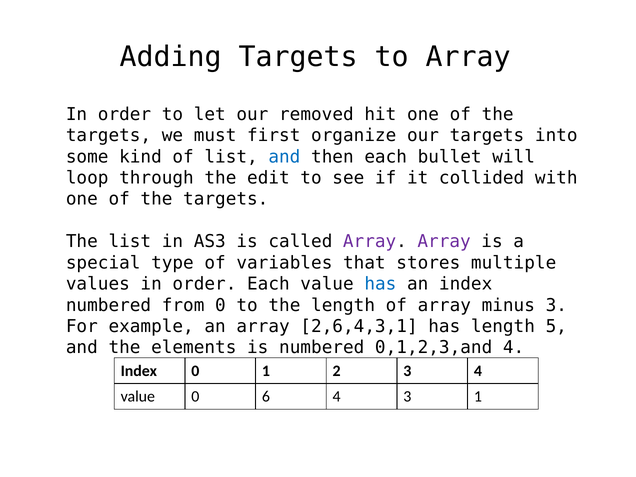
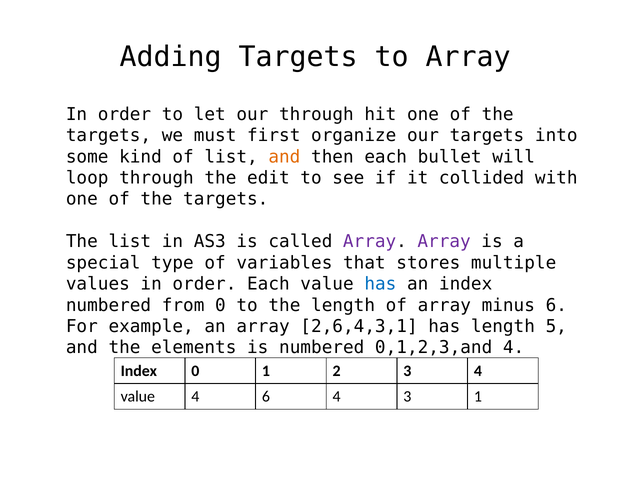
our removed: removed -> through (316, 114)
and colour: blue -> orange (284, 157)
minus 3: 3 -> 6 (556, 305)
value 0: 0 -> 4 (195, 397)
